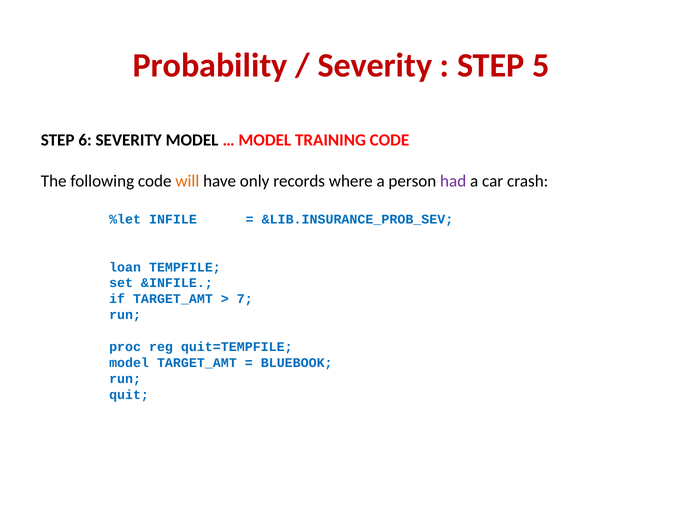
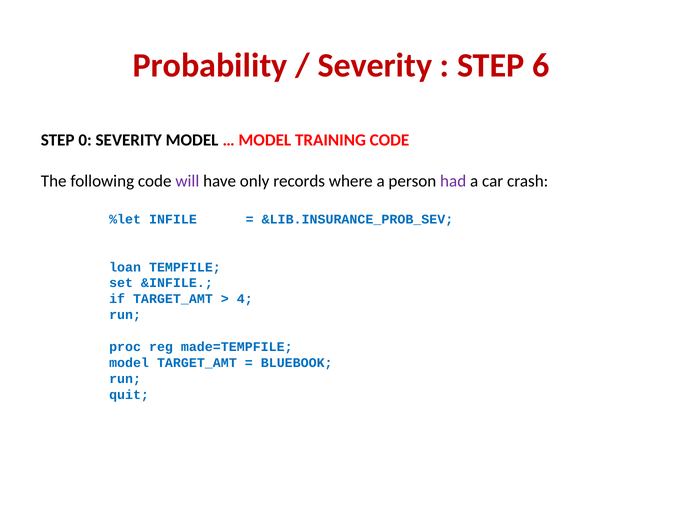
5: 5 -> 6 (541, 66)
6: 6 -> 0 (85, 140)
will colour: orange -> purple (187, 181)
7: 7 -> 4 (245, 299)
quit=TEMPFILE: quit=TEMPFILE -> made=TEMPFILE (237, 347)
